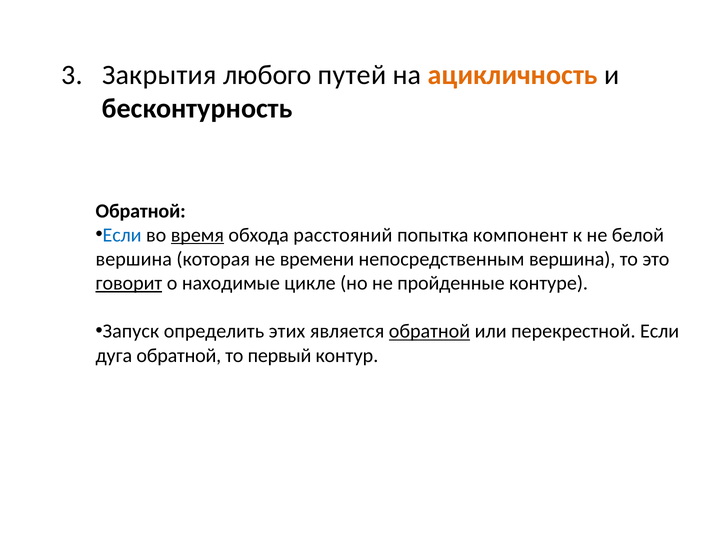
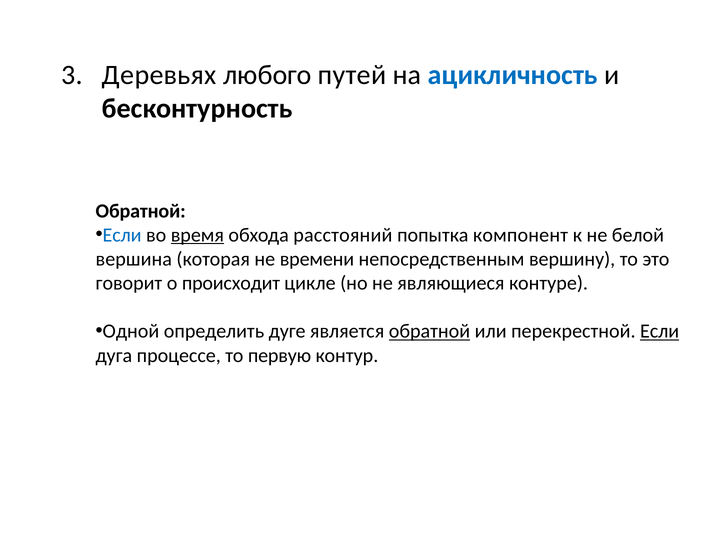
Закрытия: Закрытия -> Деревьях (159, 75)
ацикличность colour: orange -> blue (513, 75)
непосредственным вершина: вершина -> вершину (572, 259)
говорит underline: present -> none (129, 283)
находимые: находимые -> происходит (231, 283)
пройденные: пройденные -> являющиеся (451, 283)
Запуск: Запуск -> Одной (131, 332)
этих: этих -> дуге (287, 332)
Если underline: none -> present (660, 332)
дуга обратной: обратной -> процессе (179, 356)
первый: первый -> первую (280, 356)
